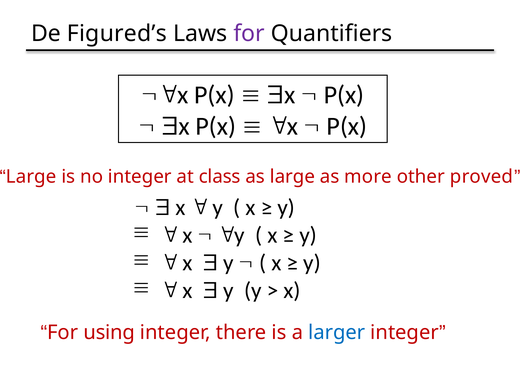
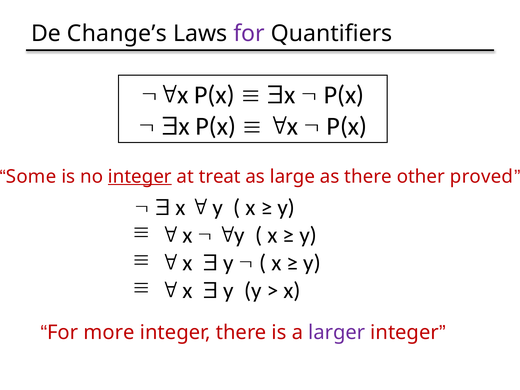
Figured’s: Figured’s -> Change’s (117, 34)
Large: Large -> Some (31, 177)
integer underline: none -> present (140, 177)
class: class -> treat (220, 177)
as more: more -> there (368, 177)
using: using -> more (109, 333)
larger colour: blue -> purple (337, 333)
